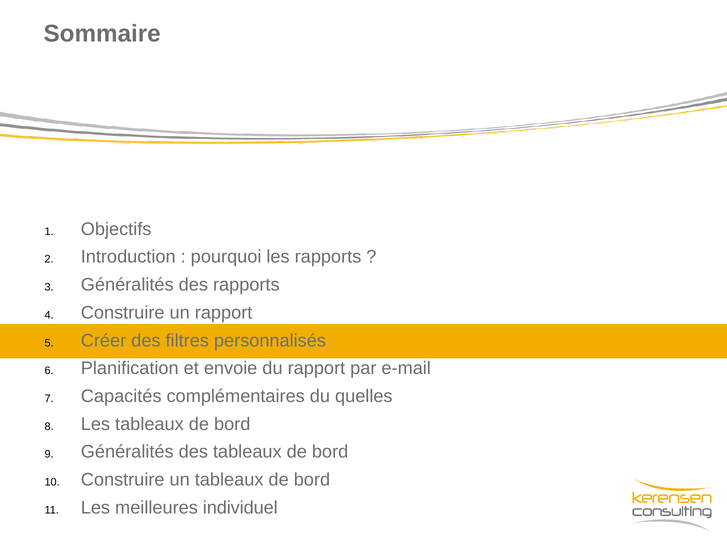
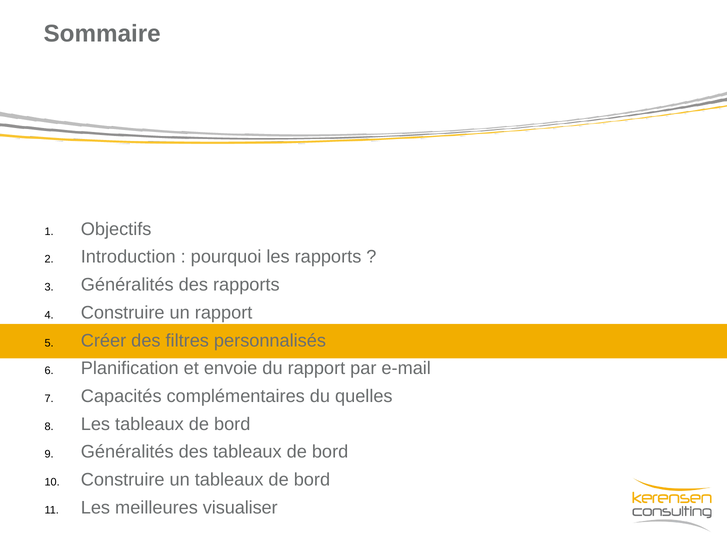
individuel: individuel -> visualiser (240, 508)
